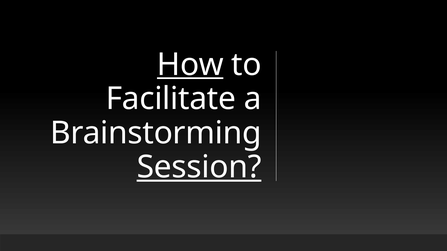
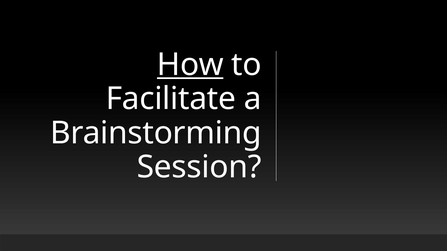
Session underline: present -> none (199, 167)
